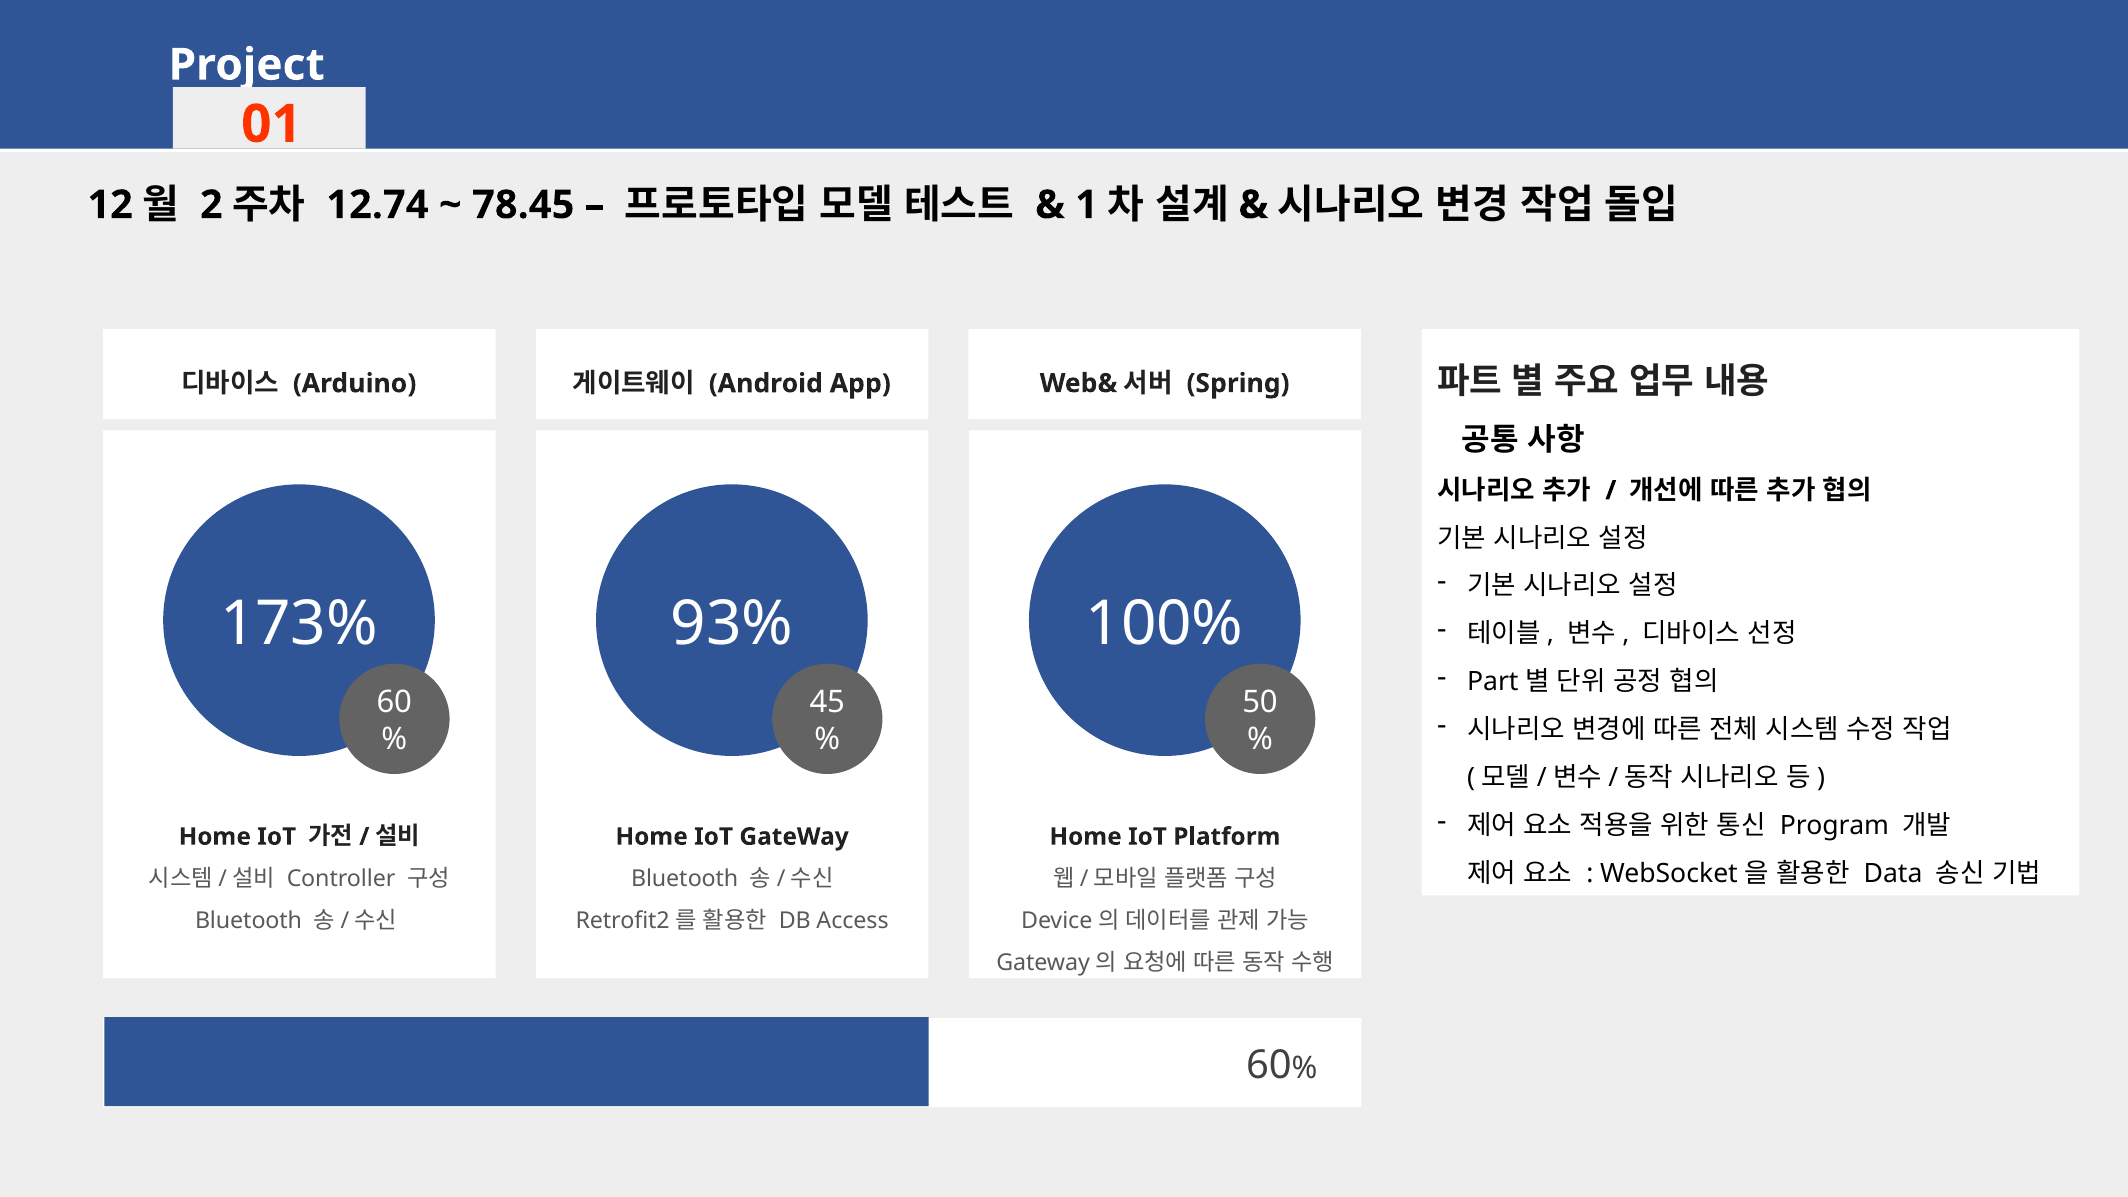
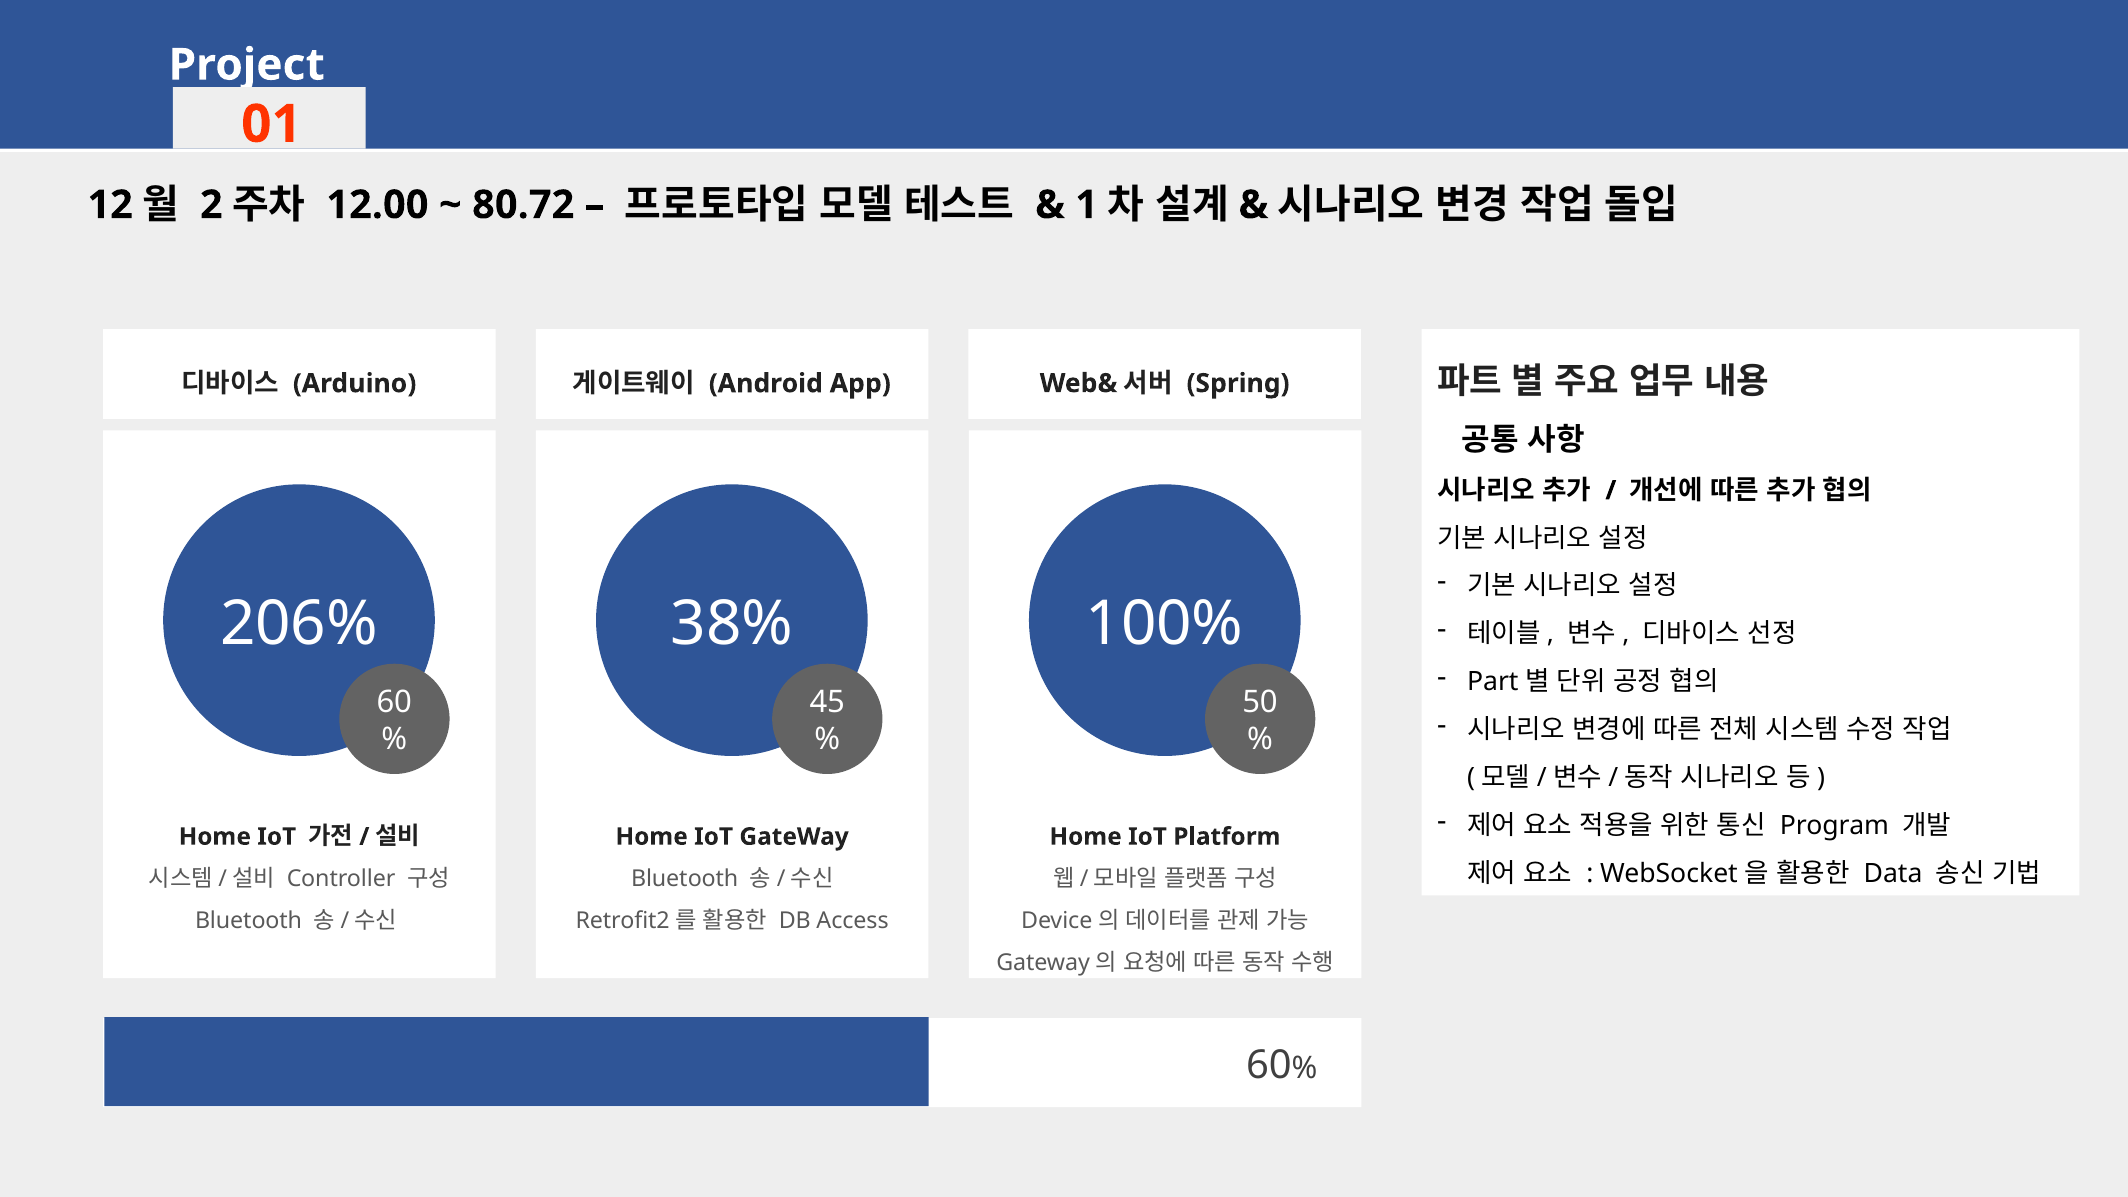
12.74: 12.74 -> 12.00 (377, 205)
78.45: 78.45 -> 80.72 (523, 205)
173%: 173% -> 206% (299, 624)
93%: 93% -> 38% (732, 624)
